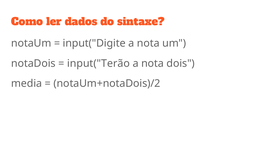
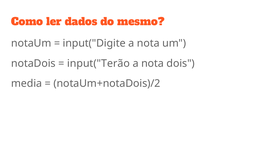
sintaxe: sintaxe -> mesmo (141, 22)
